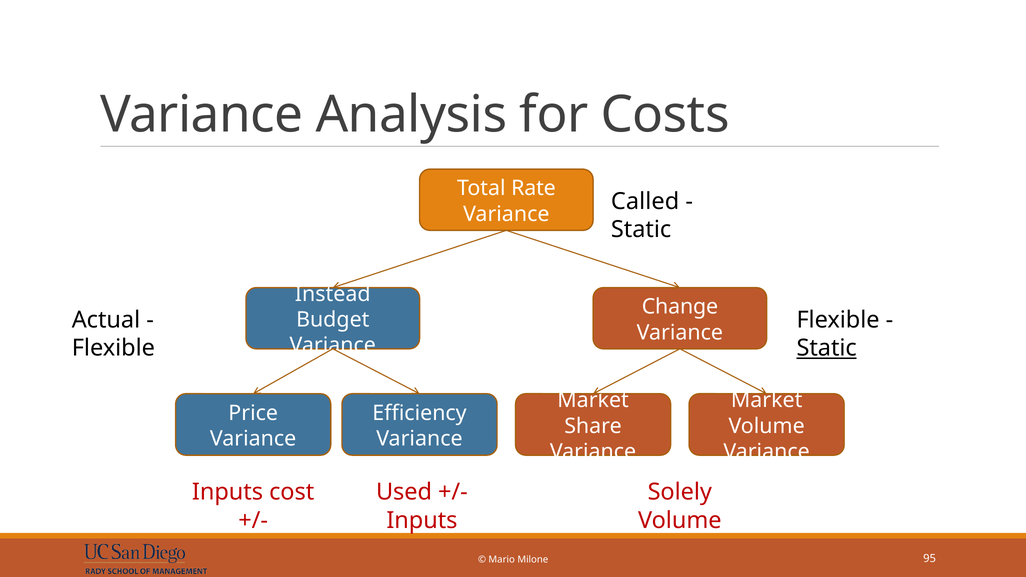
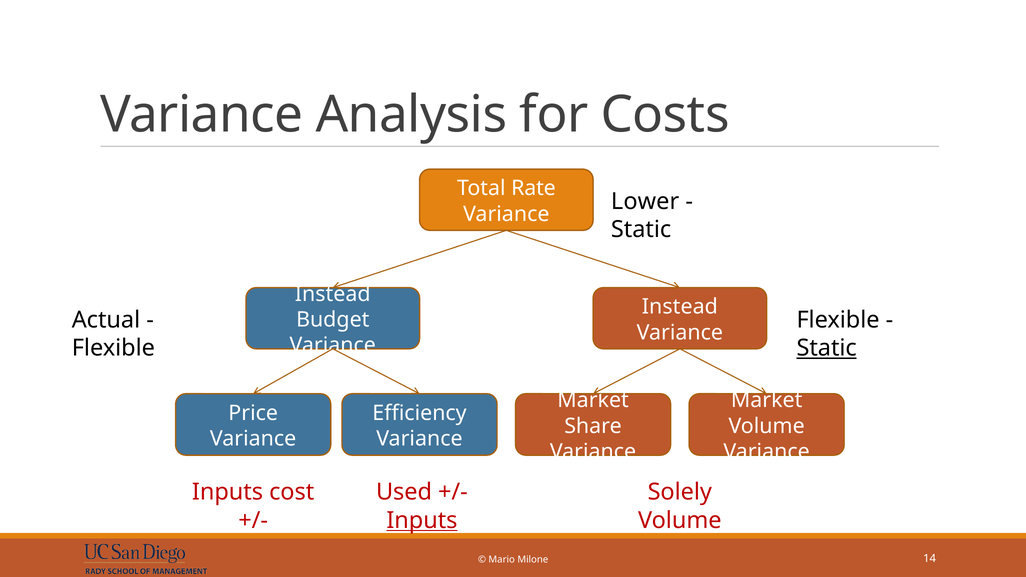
Called: Called -> Lower (645, 201)
Change: Change -> Instead (680, 307)
Inputs underline: none -> present (422, 521)
95: 95 -> 14 (930, 559)
